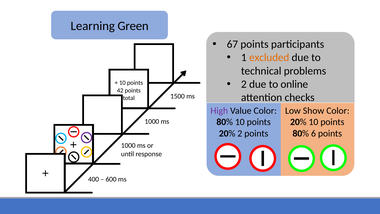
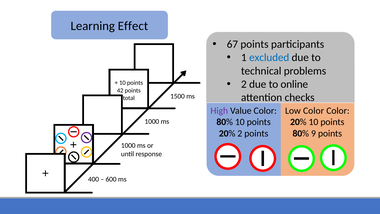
Green: Green -> Effect (133, 26)
excluded colour: orange -> blue (269, 58)
Low Show: Show -> Color (314, 111)
6: 6 -> 9 (313, 133)
